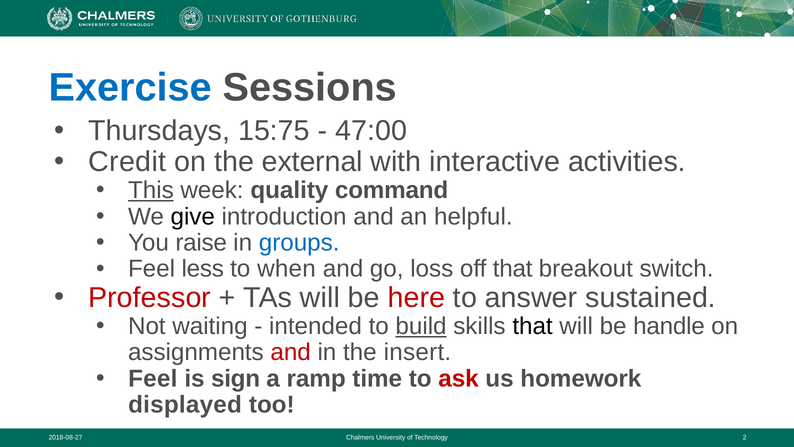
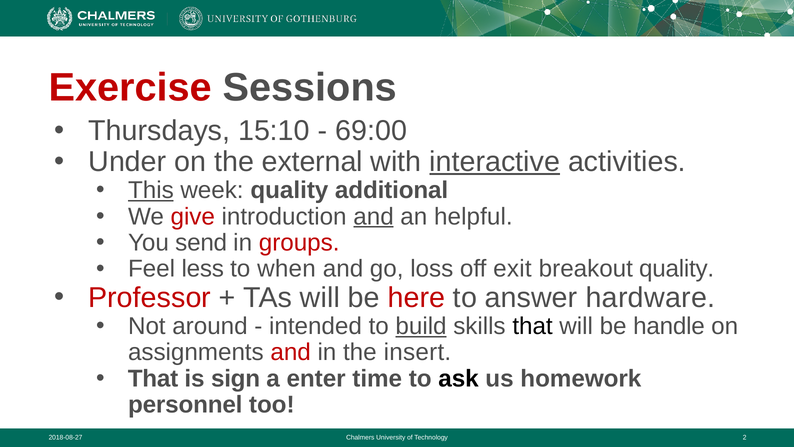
Exercise colour: blue -> red (130, 88)
15:75: 15:75 -> 15:10 (274, 131)
47:00: 47:00 -> 69:00 (371, 131)
Credit: Credit -> Under (127, 162)
interactive underline: none -> present (495, 162)
command: command -> additional (392, 190)
give colour: black -> red (193, 216)
and underline: none -> present (374, 216)
raise: raise -> send (201, 243)
groups colour: blue -> red (299, 243)
off that: that -> exit (512, 269)
breakout switch: switch -> quality (677, 269)
sustained: sustained -> hardware (650, 297)
waiting: waiting -> around (210, 326)
Feel: Feel -> That (153, 378)
ramp: ramp -> enter (316, 378)
ask colour: red -> black (458, 378)
displayed: displayed -> personnel (185, 404)
